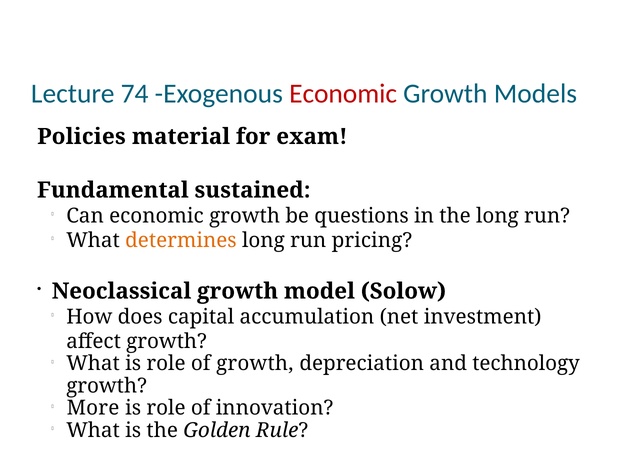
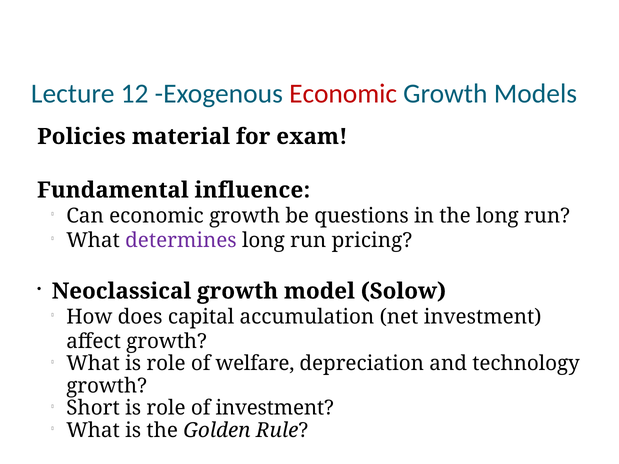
74: 74 -> 12 (135, 94)
sustained: sustained -> influence (252, 190)
determines colour: orange -> purple (181, 241)
of growth: growth -> welfare (255, 364)
More: More -> Short (93, 408)
of innovation: innovation -> investment (275, 408)
